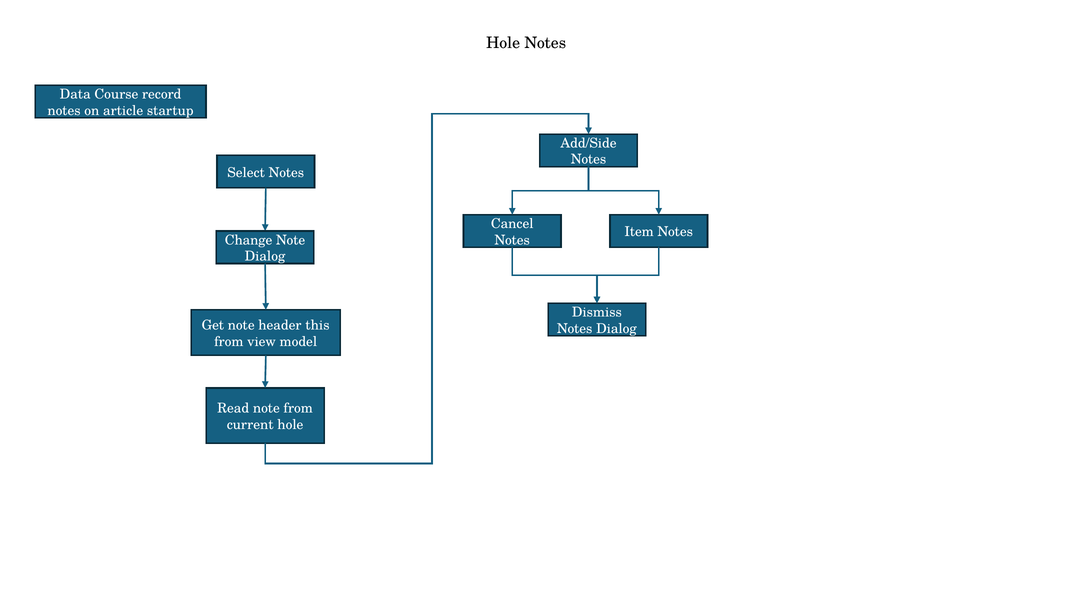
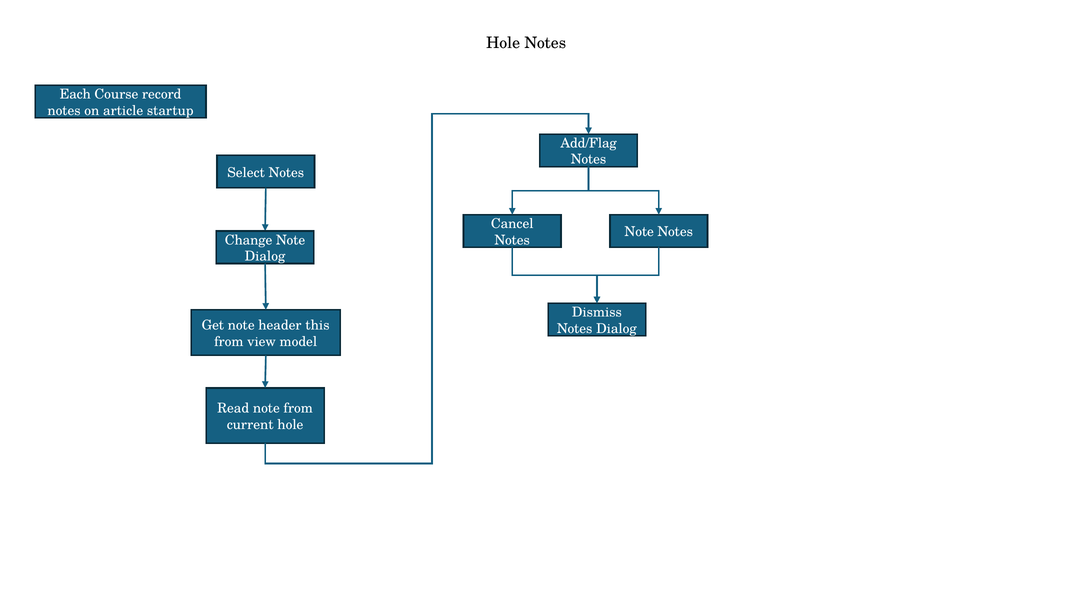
Data: Data -> Each (75, 94)
Add/Side: Add/Side -> Add/Flag (589, 143)
Item: Item -> Note (639, 232)
